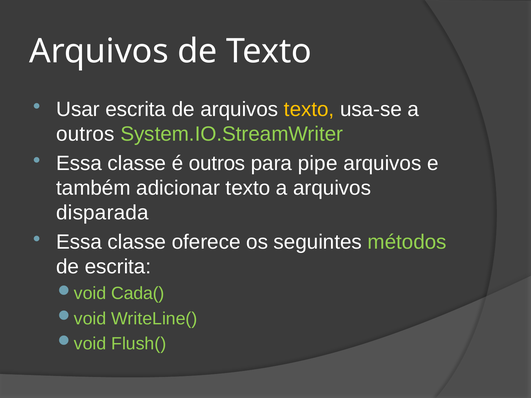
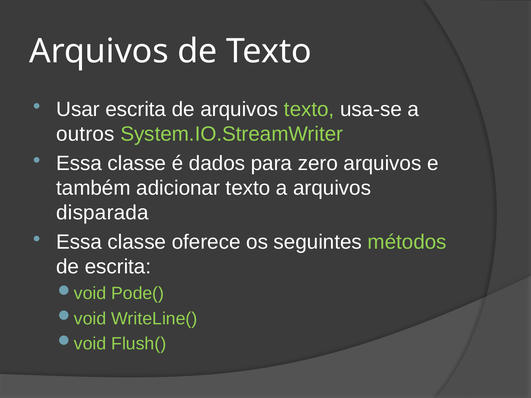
texto colour: yellow -> light green (309, 109)
é outros: outros -> dados (217, 163)
pipe: pipe -> zero (318, 163)
Cada(: Cada( -> Pode( (138, 294)
